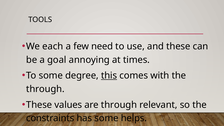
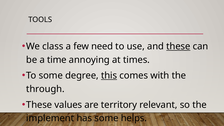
each: each -> class (53, 46)
these underline: none -> present (178, 46)
goal: goal -> time (57, 60)
are through: through -> territory (119, 105)
constraints: constraints -> implement (50, 118)
